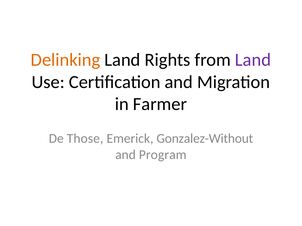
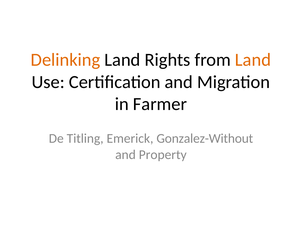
Land colour: purple -> orange (253, 60)
Those: Those -> Titling (85, 139)
Program: Program -> Property (163, 155)
